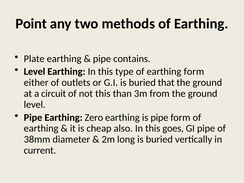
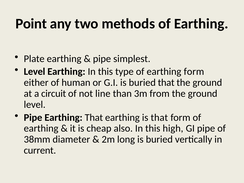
contains: contains -> simplest (132, 59)
outlets: outlets -> human (76, 83)
not this: this -> line (103, 94)
Earthing Zero: Zero -> That (94, 117)
is pipe: pipe -> that (159, 117)
goes: goes -> high (173, 128)
